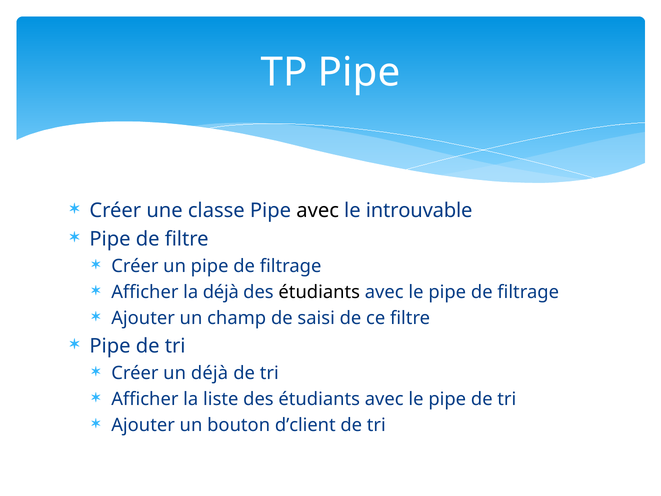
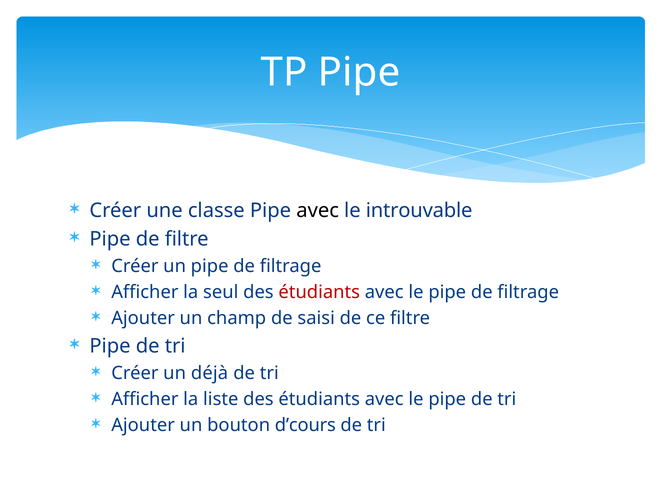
la déjà: déjà -> seul (221, 292)
étudiants colour: black -> red (319, 292)
d’client: d’client -> d’cours (305, 425)
